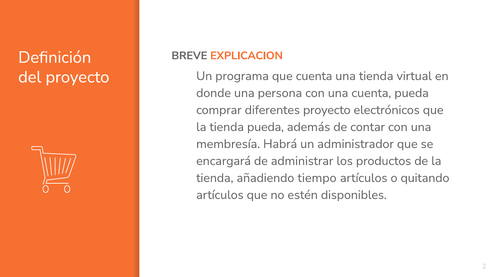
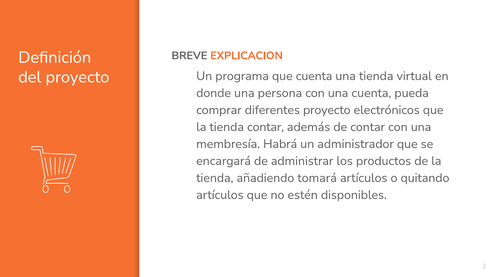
tienda pueda: pueda -> contar (266, 127)
tiempo: tiempo -> tomará (317, 178)
